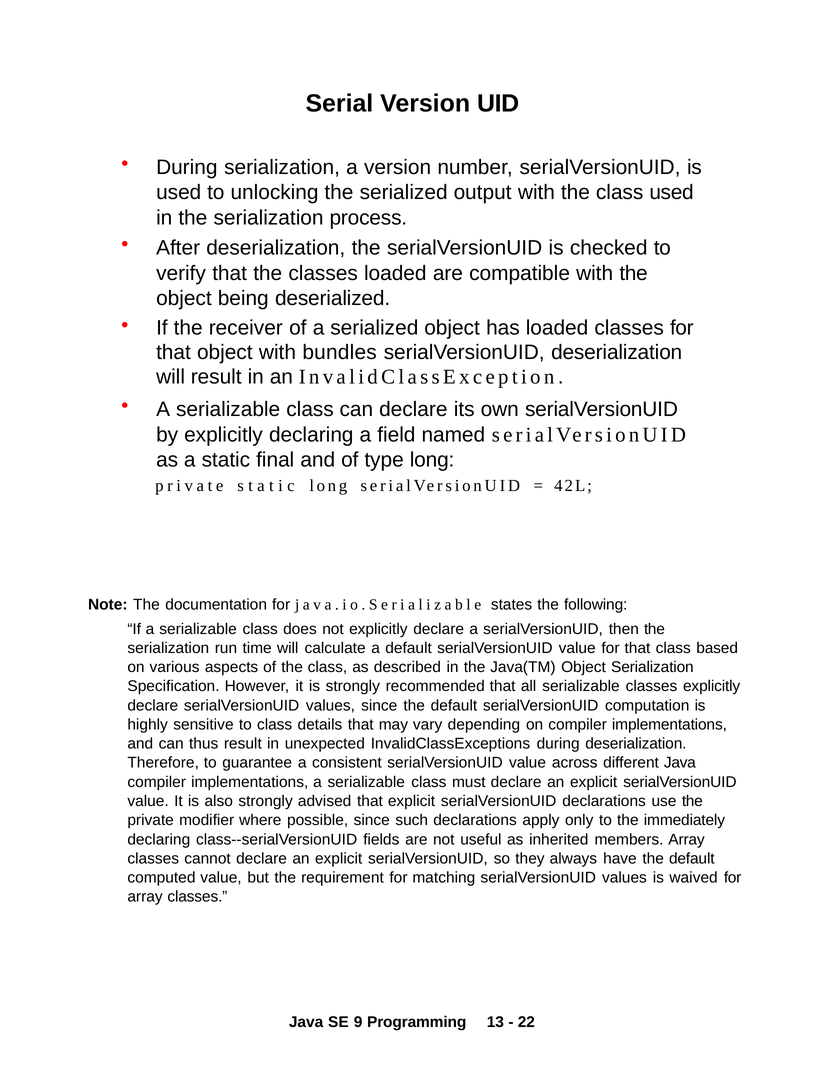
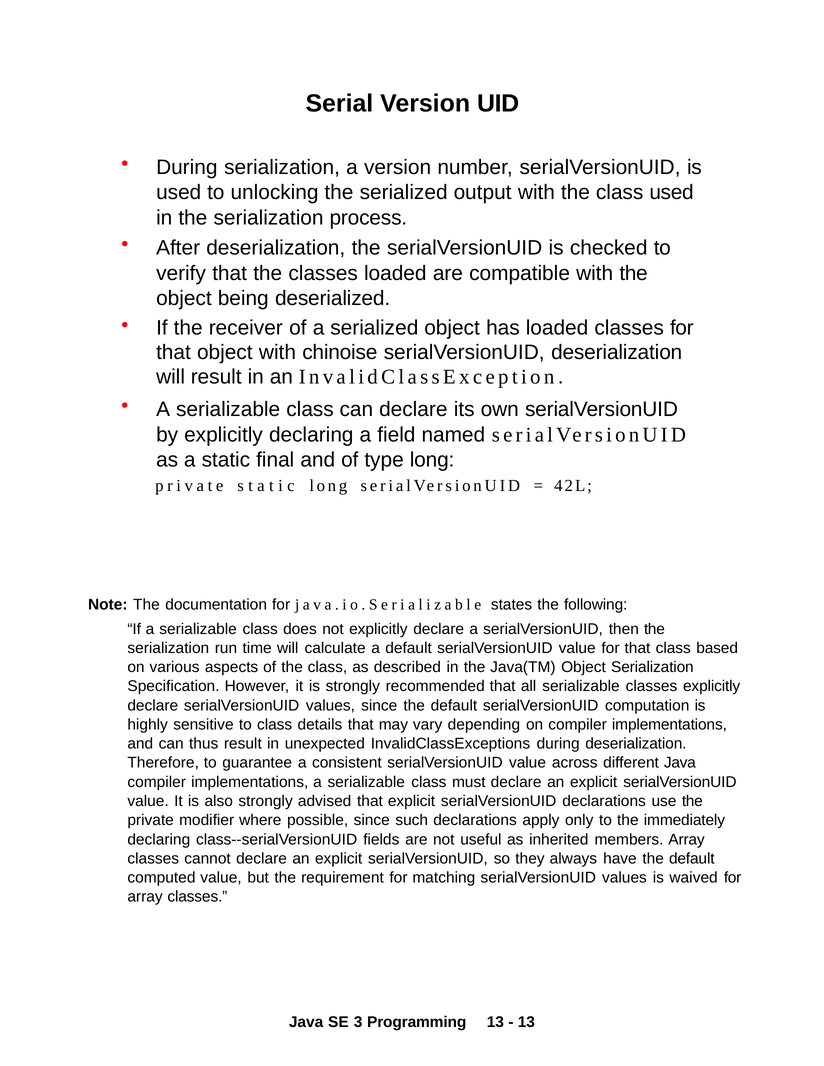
bundles: bundles -> chinoise (340, 353)
9: 9 -> 3 (358, 1022)
22: 22 -> 13 (526, 1022)
